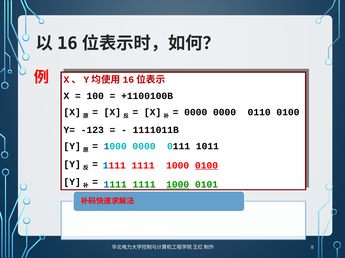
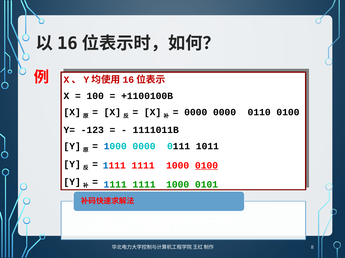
1000 underline: present -> none (178, 185)
